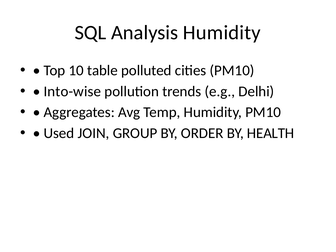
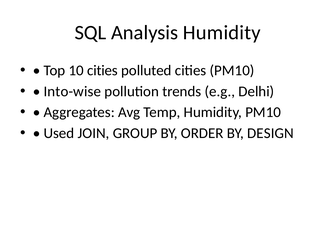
10 table: table -> cities (102, 70)
HEALTH: HEALTH -> DESIGN (271, 133)
